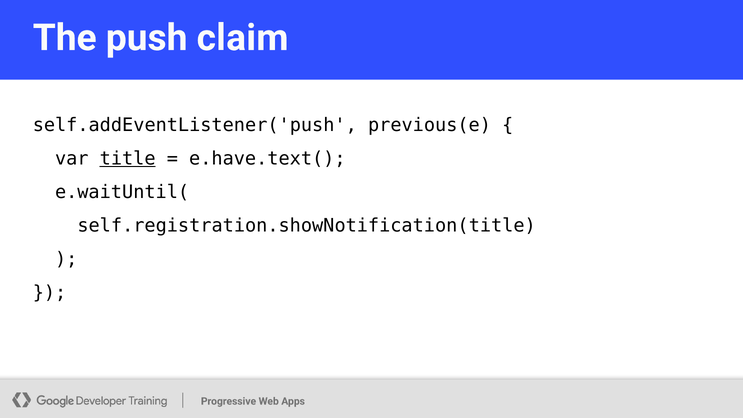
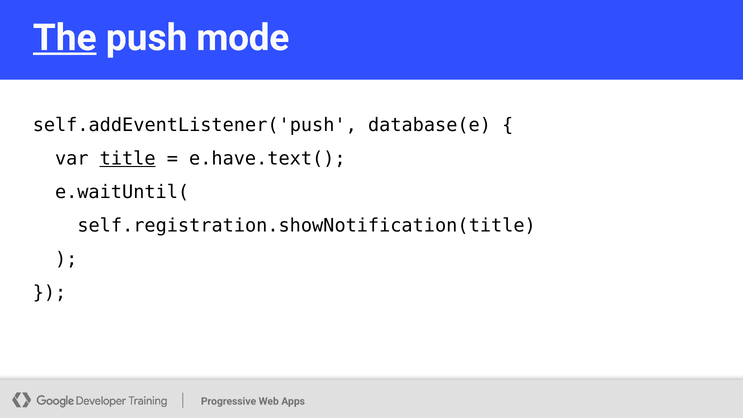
The underline: none -> present (65, 38)
claim: claim -> mode (243, 38)
previous(e: previous(e -> database(e (429, 125)
